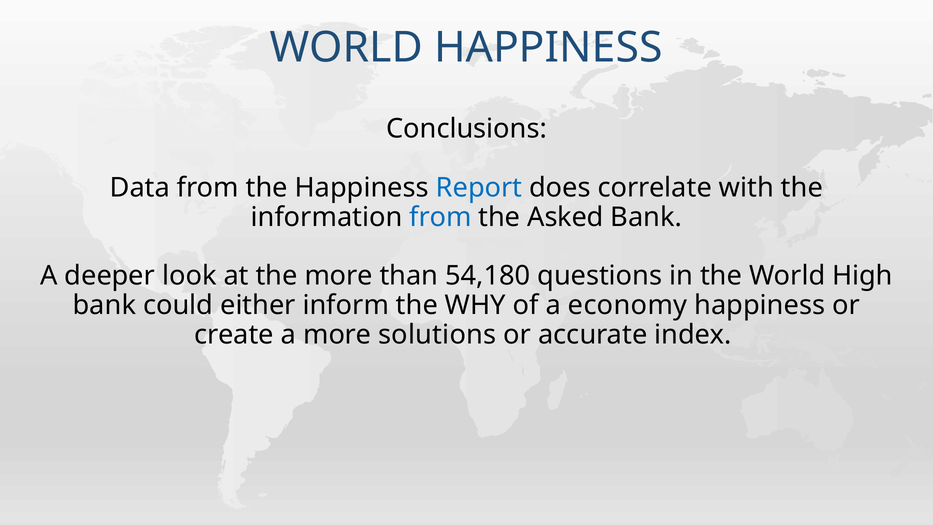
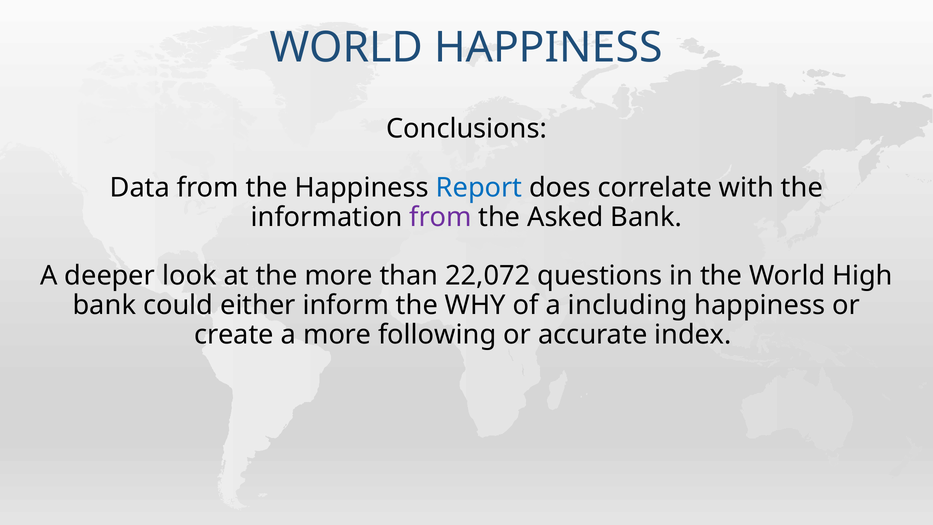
from colour: blue -> purple (440, 217)
54,180: 54,180 -> 22,072 (488, 276)
economy: economy -> including (628, 305)
solutions: solutions -> following (437, 335)
